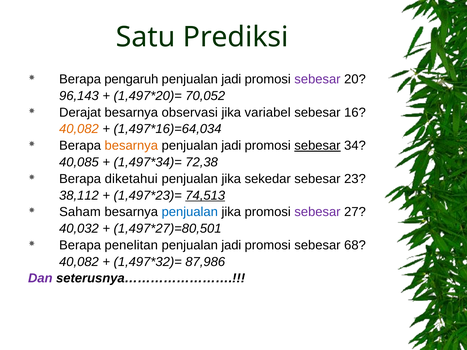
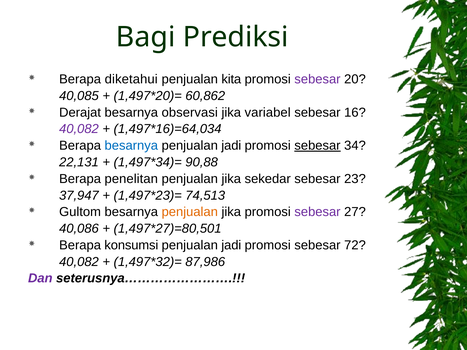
Satu: Satu -> Bagi (146, 37)
pengaruh: pengaruh -> diketahui (131, 79)
jadi: jadi -> kita (231, 79)
96,143: 96,143 -> 40,085 (79, 96)
70,052: 70,052 -> 60,862 (205, 96)
40,082 colour: orange -> purple (79, 129)
besarnya colour: orange -> blue (131, 146)
40,085: 40,085 -> 22,131 (79, 162)
72,38: 72,38 -> 90,88 (202, 162)
diketahui: diketahui -> penelitan (131, 179)
38,112: 38,112 -> 37,947 (79, 196)
74,513 underline: present -> none (205, 196)
Saham: Saham -> Gultom (80, 212)
penjualan colour: blue -> orange (190, 212)
40,032: 40,032 -> 40,086 (79, 229)
penelitan: penelitan -> konsumsi (131, 245)
68: 68 -> 72 (355, 245)
